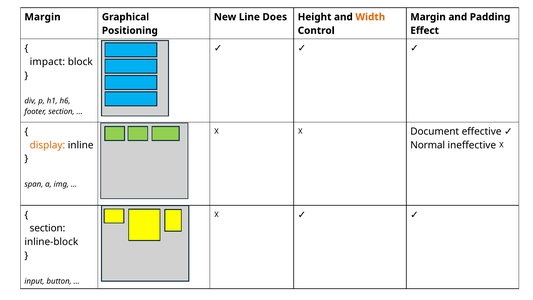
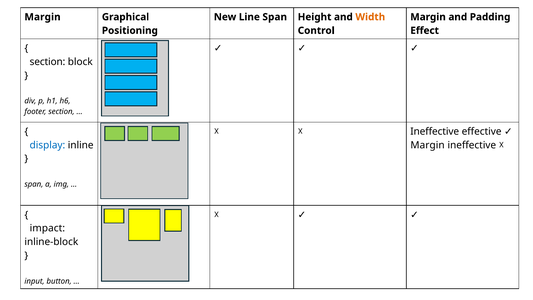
Line Does: Does -> Span (275, 17)
impact: impact -> section (47, 62)
Document: Document -> Ineffective (435, 131)
display colour: orange -> blue (47, 145)
Normal: Normal -> Margin (428, 145)
section: section -> impact (47, 228)
